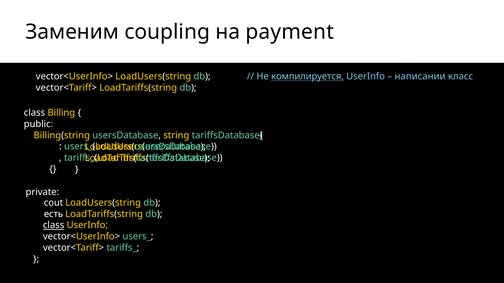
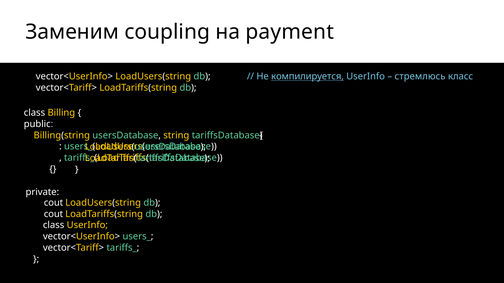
написании: написании -> стремлюсь (420, 77)
есть: есть -> cout (53, 215)
class underline: present -> none (54, 226)
